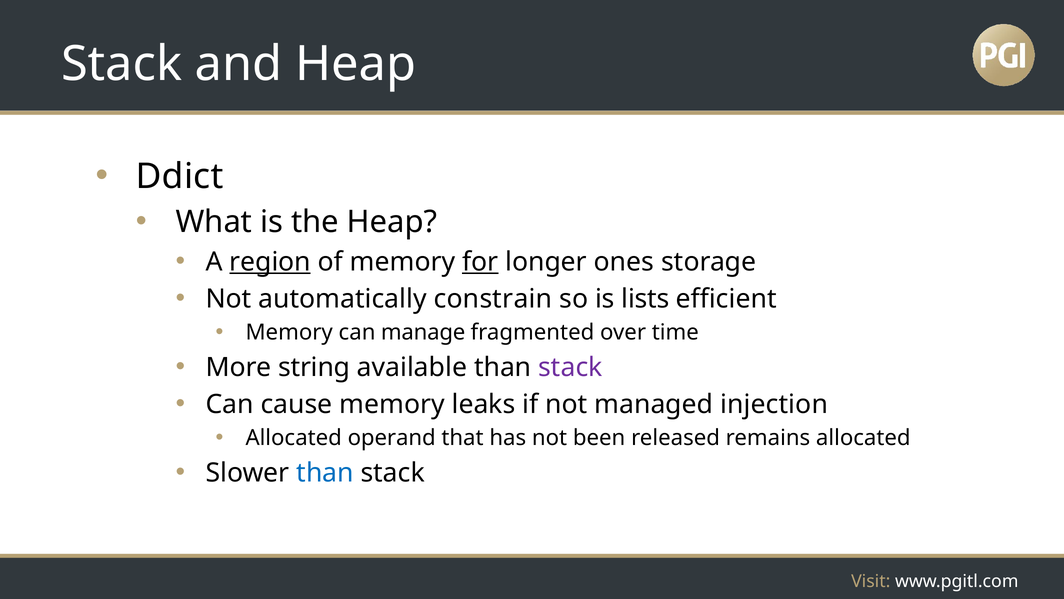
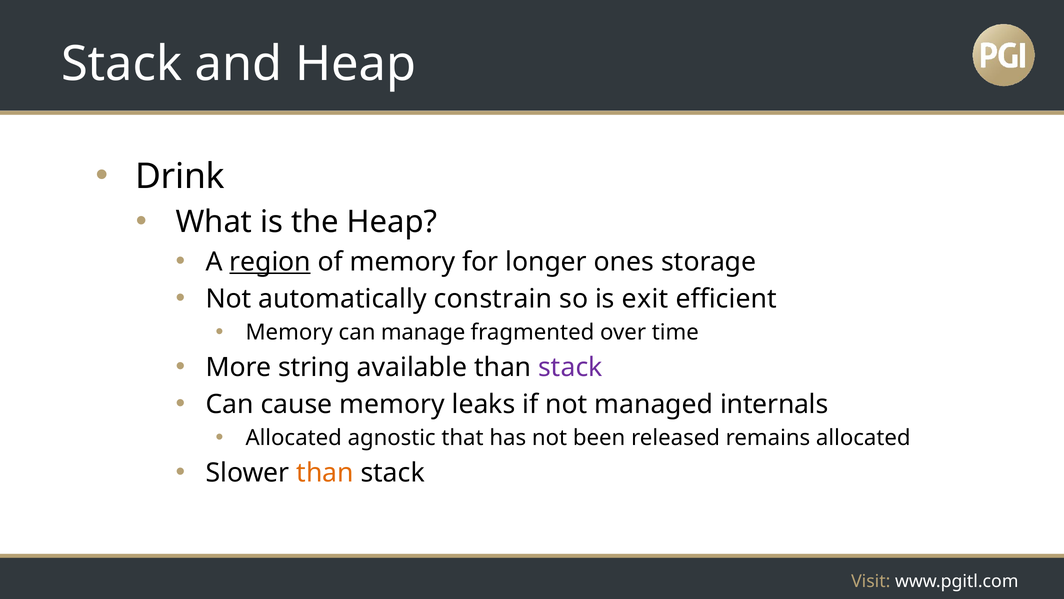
Ddict: Ddict -> Drink (180, 176)
for underline: present -> none (480, 262)
lists: lists -> exit (645, 299)
injection: injection -> internals (774, 404)
operand: operand -> agnostic (392, 438)
than colour: blue -> orange (325, 473)
